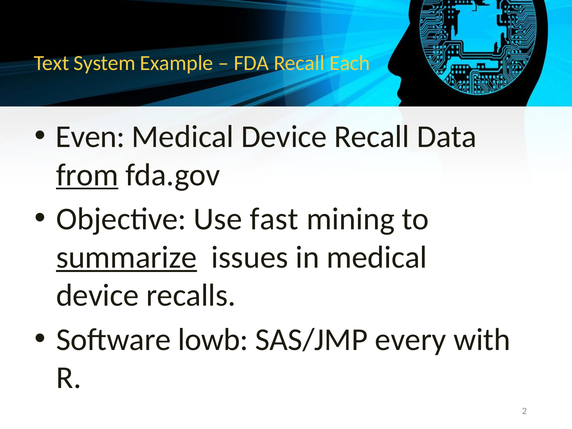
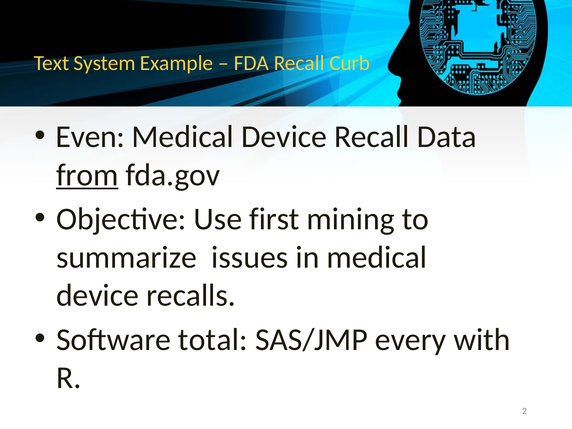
Each: Each -> Curb (350, 63)
fast: fast -> first (274, 219)
summarize underline: present -> none (127, 257)
lowb: lowb -> total (213, 340)
